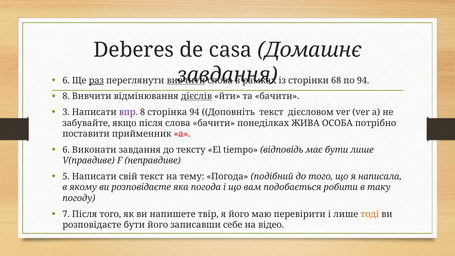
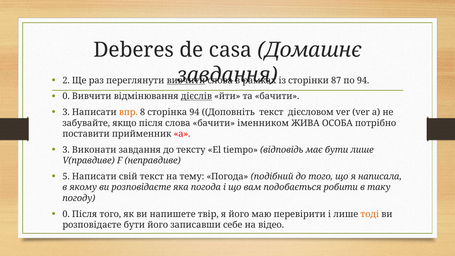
6: 6 -> 2 (66, 80)
раз underline: present -> none (96, 80)
68: 68 -> 87 (336, 80)
8: 8 -> 0 (66, 96)
впр colour: purple -> orange (128, 112)
понеділках: понеділках -> іменником (263, 123)
6: 6 -> 3 (66, 150)
7: 7 -> 0 (66, 214)
